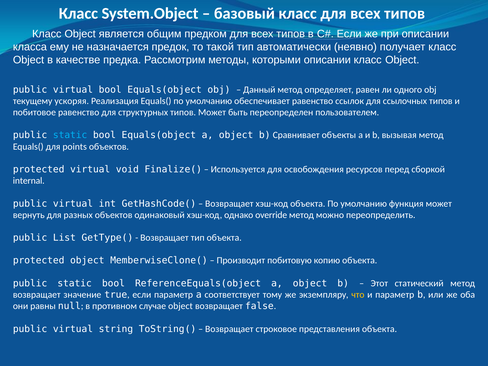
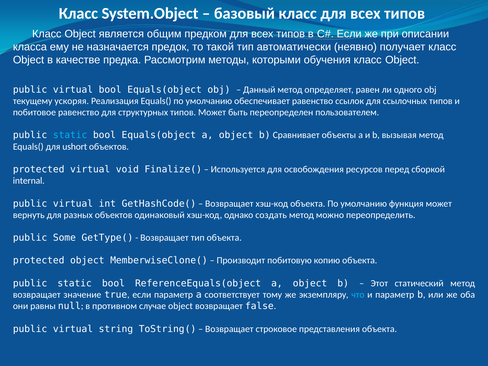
которыми описании: описании -> обучения (327, 60)
points: points -> ushort (75, 147)
override: override -> создать (271, 215)
List: List -> Some (64, 238)
что colour: yellow -> light blue (358, 295)
